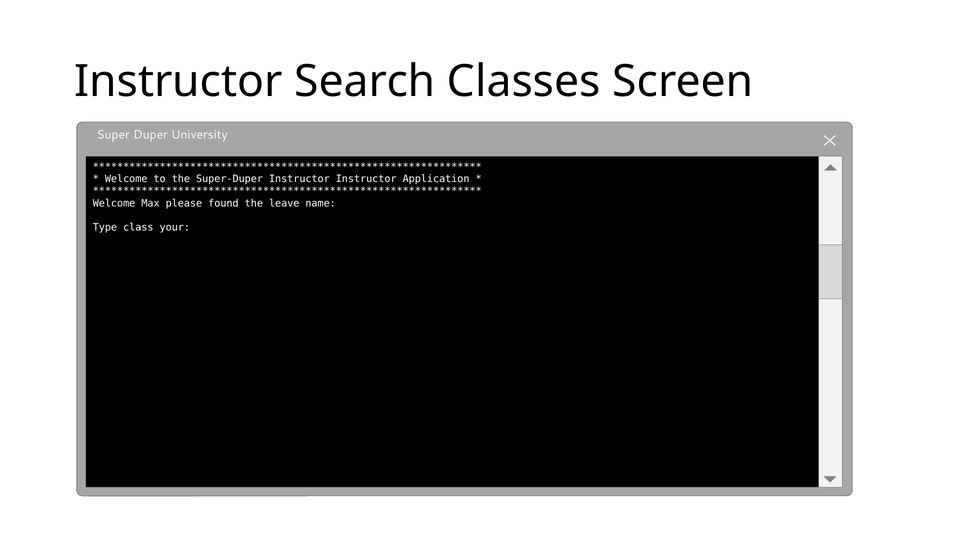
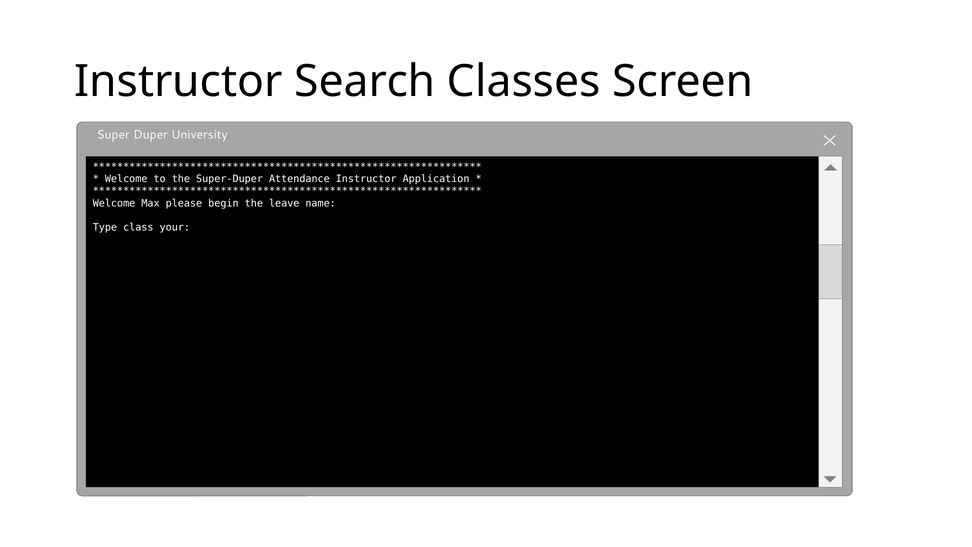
Super-Duper Instructor: Instructor -> Attendance (299, 179)
found: found -> begin (223, 203)
